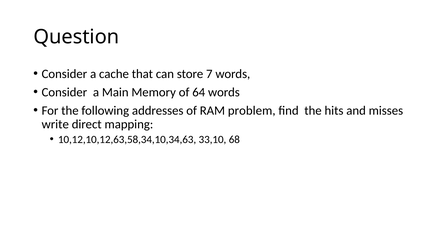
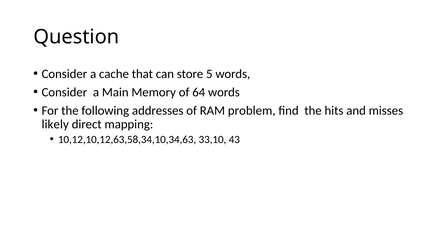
7: 7 -> 5 (209, 74)
write: write -> likely (55, 125)
68: 68 -> 43 (234, 140)
